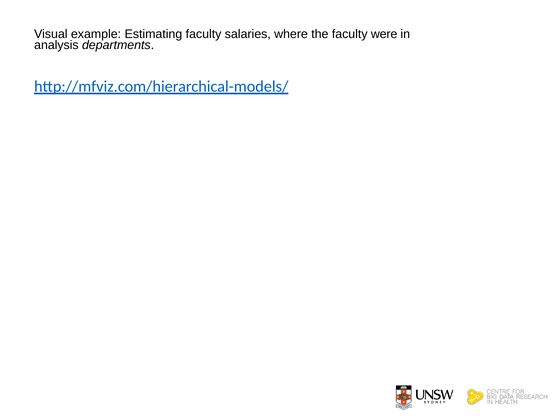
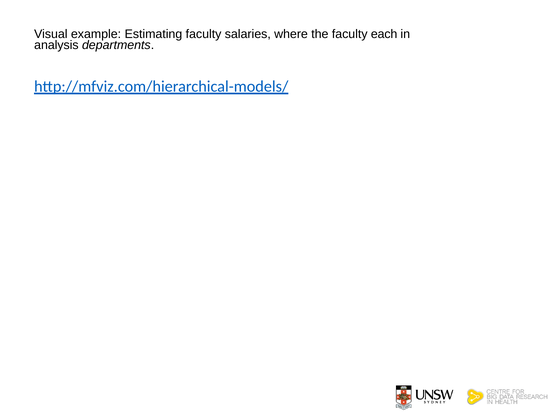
were: were -> each (384, 34)
